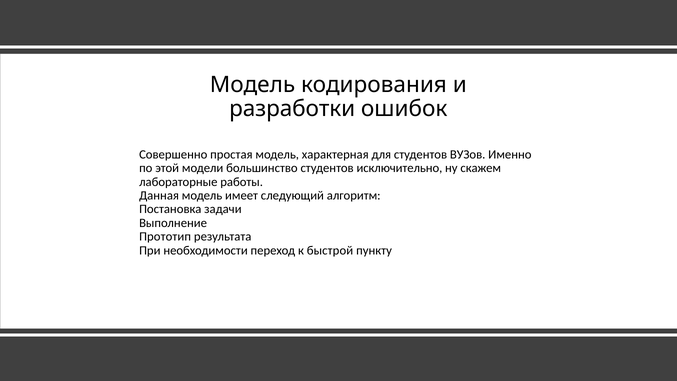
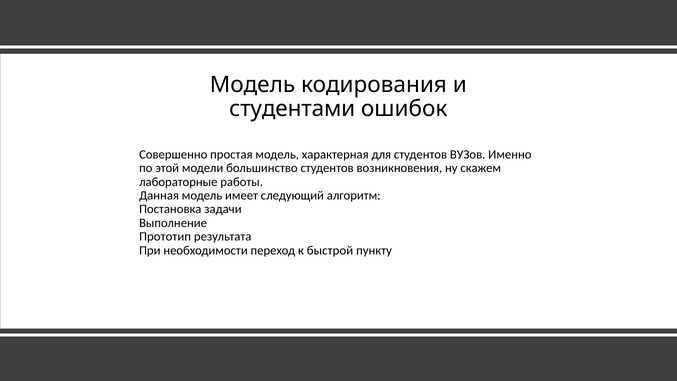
разработки: разработки -> студентами (292, 109)
исключительно: исключительно -> возникновения (399, 168)
